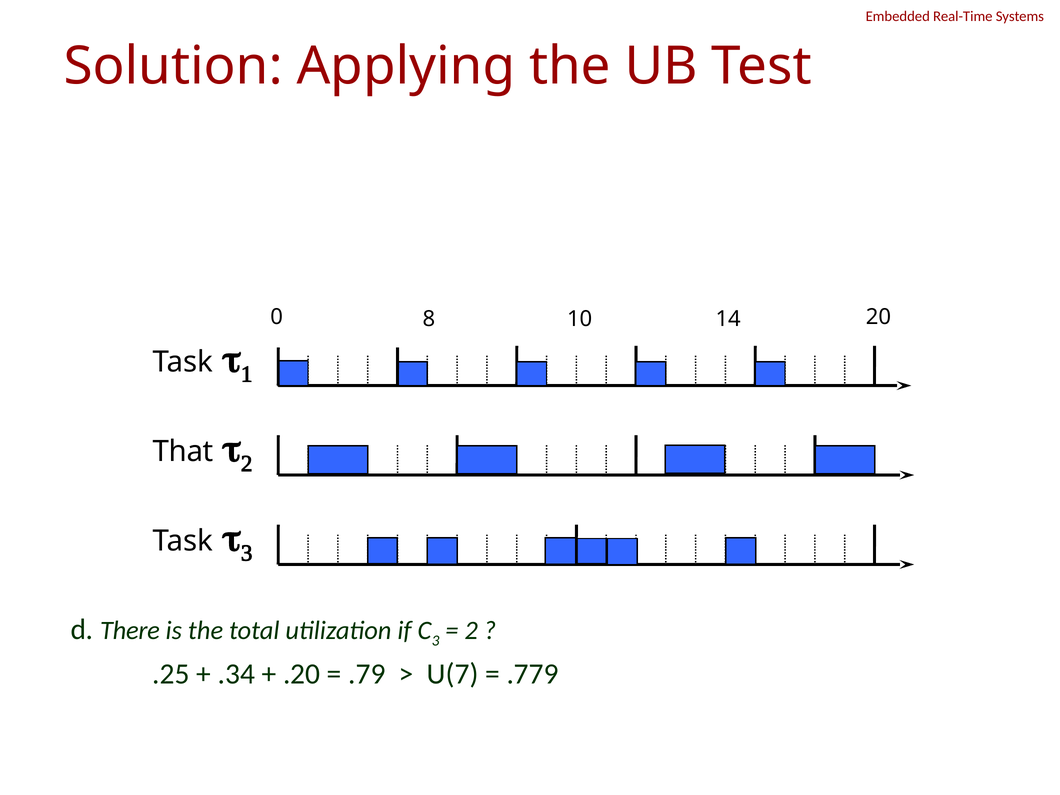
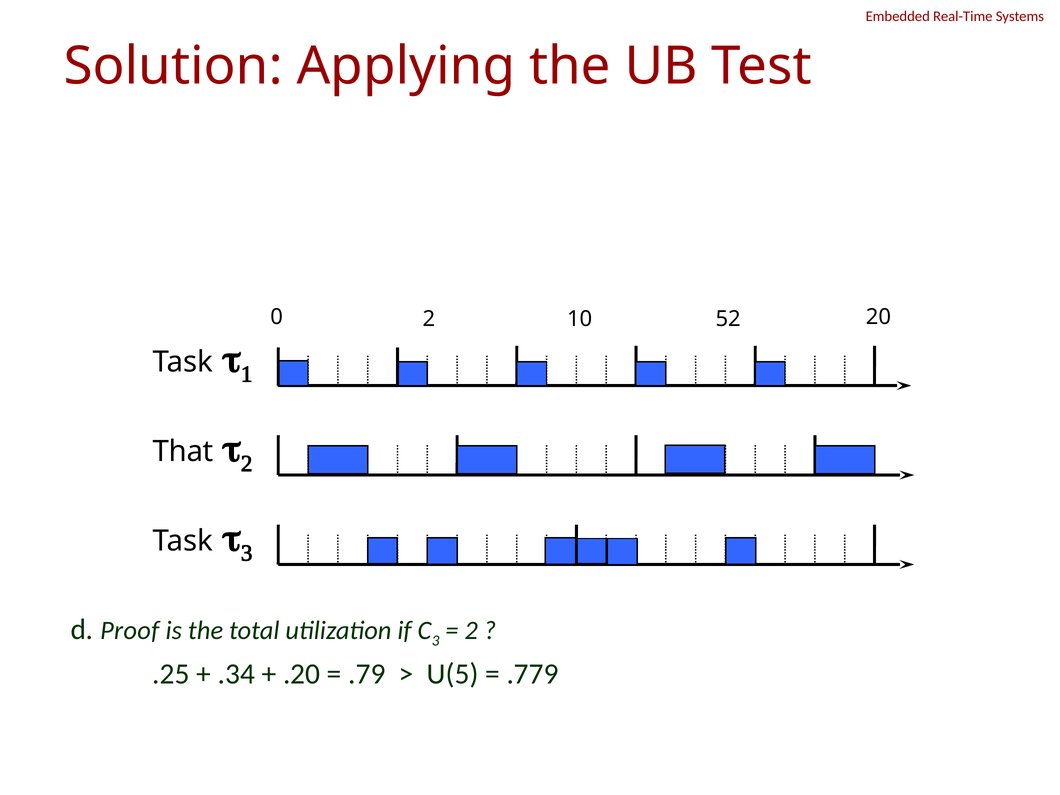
0 8: 8 -> 2 (429, 319)
14: 14 -> 52 (728, 319)
There: There -> Proof (130, 630)
U(7: U(7 -> U(5 (453, 674)
